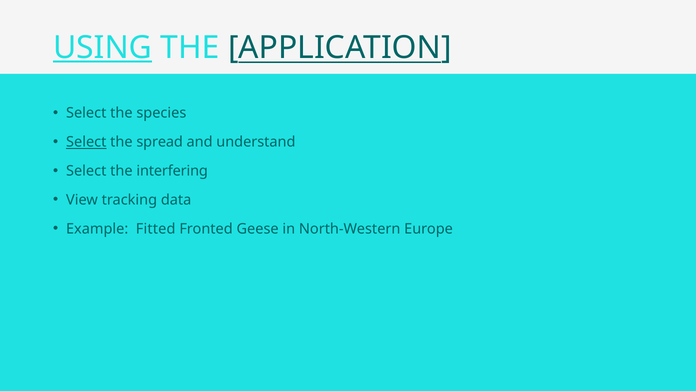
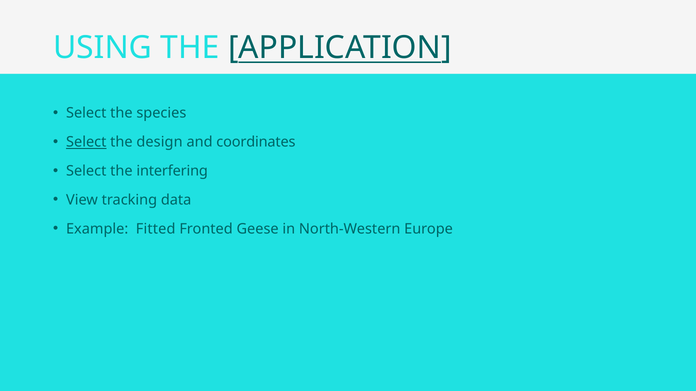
USING underline: present -> none (103, 48)
spread: spread -> design (160, 142)
understand: understand -> coordinates (256, 142)
